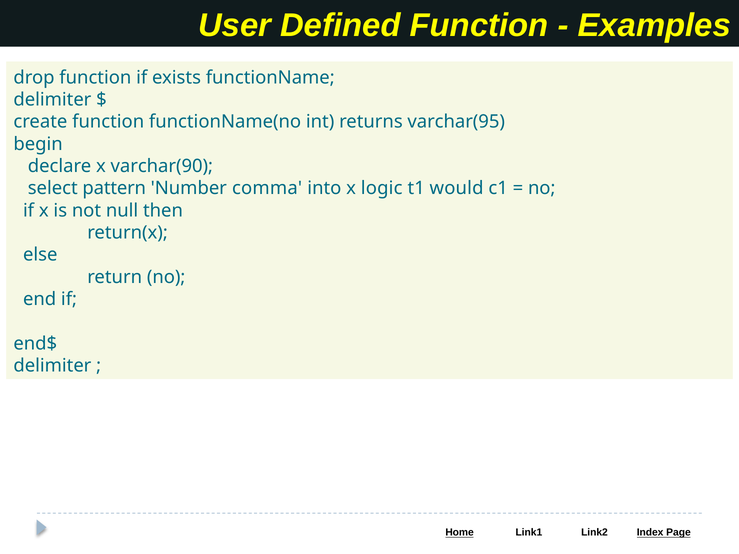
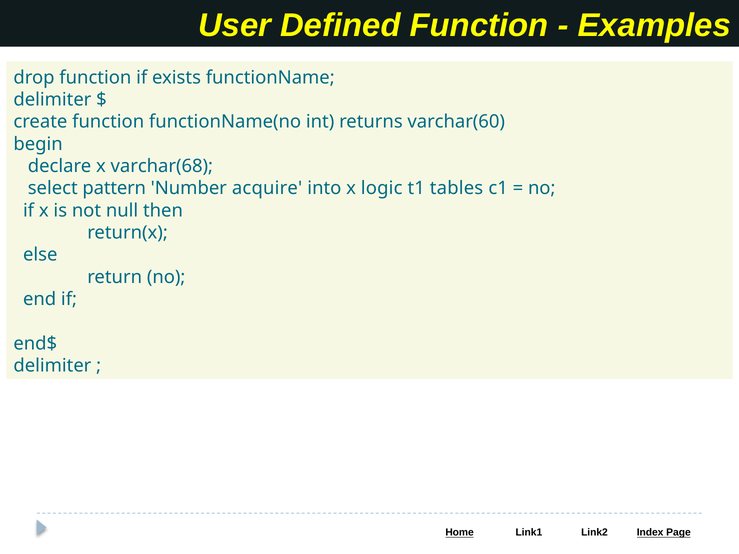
varchar(95: varchar(95 -> varchar(60 (456, 122)
varchar(90: varchar(90 -> varchar(68 (162, 166)
comma: comma -> acquire (267, 188)
would: would -> tables (457, 188)
